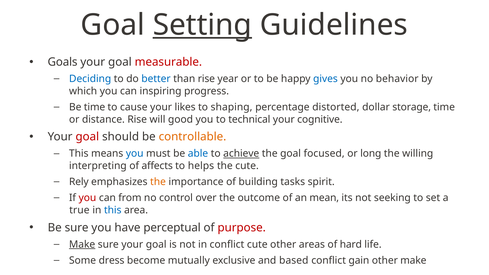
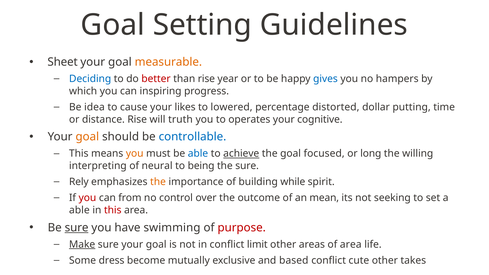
Setting underline: present -> none (202, 25)
Goals: Goals -> Sheet (63, 62)
measurable colour: red -> orange (168, 62)
better colour: blue -> red (156, 79)
behavior: behavior -> hampers (397, 79)
Be time: time -> idea (94, 107)
shaping: shaping -> lowered (232, 107)
storage: storage -> putting (412, 107)
good: good -> truth (180, 119)
technical: technical -> operates (249, 119)
goal colour: red -> orange (87, 137)
controllable colour: orange -> blue (192, 137)
you colour: blue -> orange (135, 154)
affects: affects -> neural (157, 166)
helps: helps -> being (201, 166)
the cute: cute -> sure (247, 166)
tasks: tasks -> while (293, 182)
true: true -> able (79, 210)
this colour: blue -> red (113, 210)
sure underline: none -> present (77, 228)
perceptual: perceptual -> swimming (172, 228)
conflict cute: cute -> limit (257, 244)
of hard: hard -> area (351, 244)
gain: gain -> cute (359, 260)
other make: make -> takes (413, 260)
